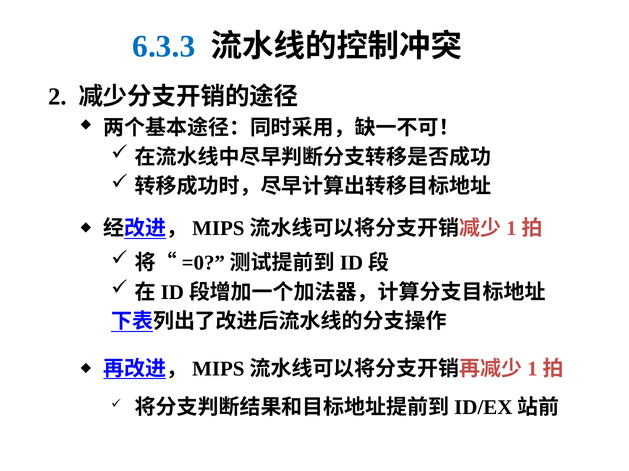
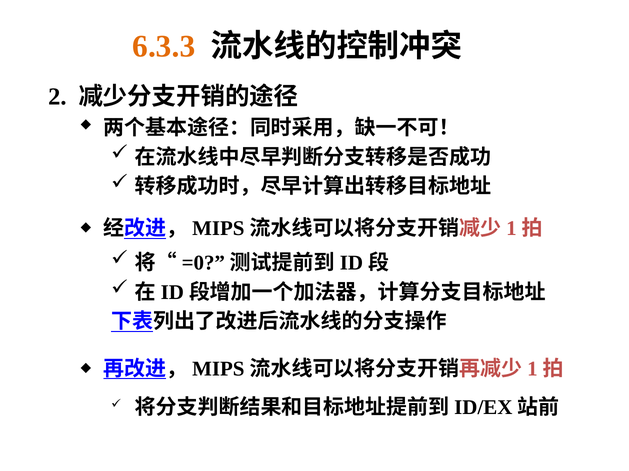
6.3.3 colour: blue -> orange (164, 47)
